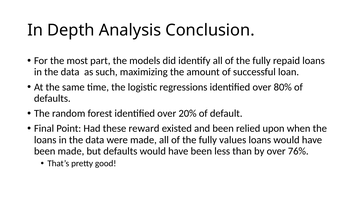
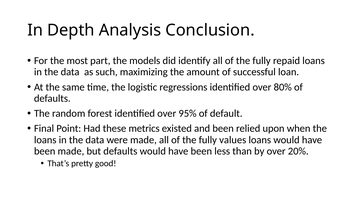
20%: 20% -> 95% (188, 113)
reward: reward -> metrics (144, 128)
76%: 76% -> 20% (298, 151)
